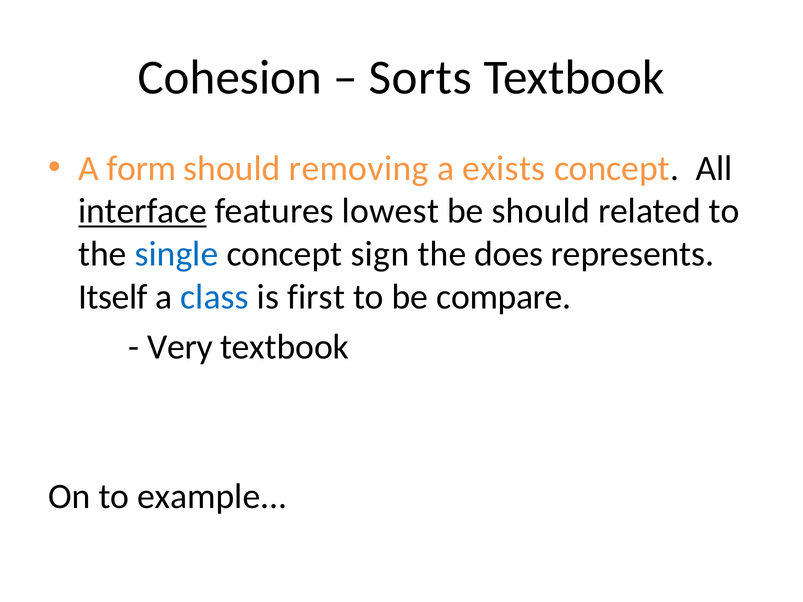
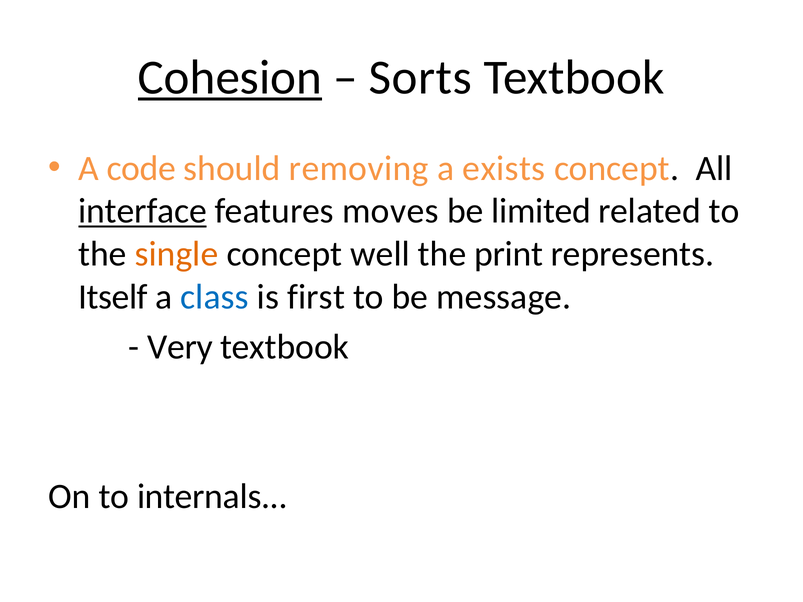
Cohesion underline: none -> present (230, 78)
form: form -> code (141, 168)
lowest: lowest -> moves (390, 211)
be should: should -> limited (541, 211)
single colour: blue -> orange (177, 254)
sign: sign -> well (380, 254)
does: does -> print (509, 254)
compare: compare -> message (504, 297)
example: example -> internals (212, 497)
